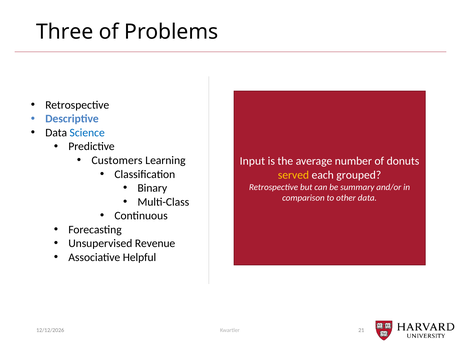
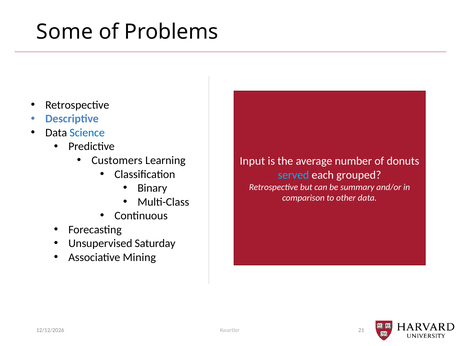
Three: Three -> Some (65, 32)
served colour: yellow -> light blue (293, 175)
Revenue: Revenue -> Saturday (155, 243)
Helpful: Helpful -> Mining (139, 257)
